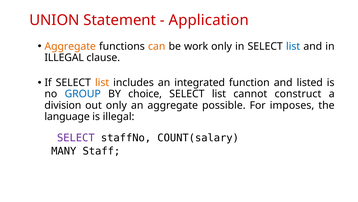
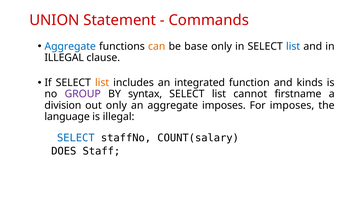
Application: Application -> Commands (209, 20)
Aggregate colour: orange -> blue (70, 46)
work: work -> base (196, 46)
listed: listed -> kinds (310, 82)
GROUP colour: blue -> purple (83, 94)
choice: choice -> syntax (145, 94)
construct: construct -> firstname (298, 94)
aggregate possible: possible -> imposes (224, 105)
SELECT colour: purple -> blue (76, 137)
MANY: MANY -> DOES (64, 151)
